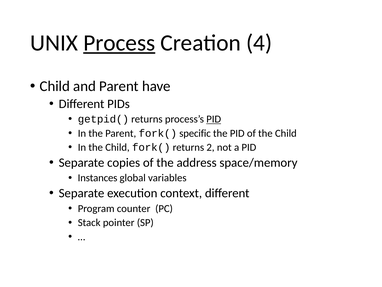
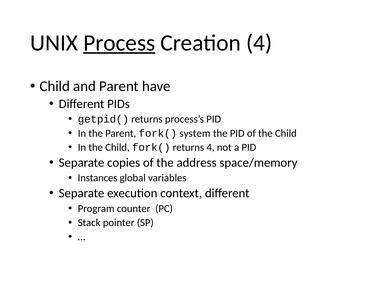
PID underline: present -> none (214, 119)
specific: specific -> system (195, 133)
returns 2: 2 -> 4 (211, 147)
